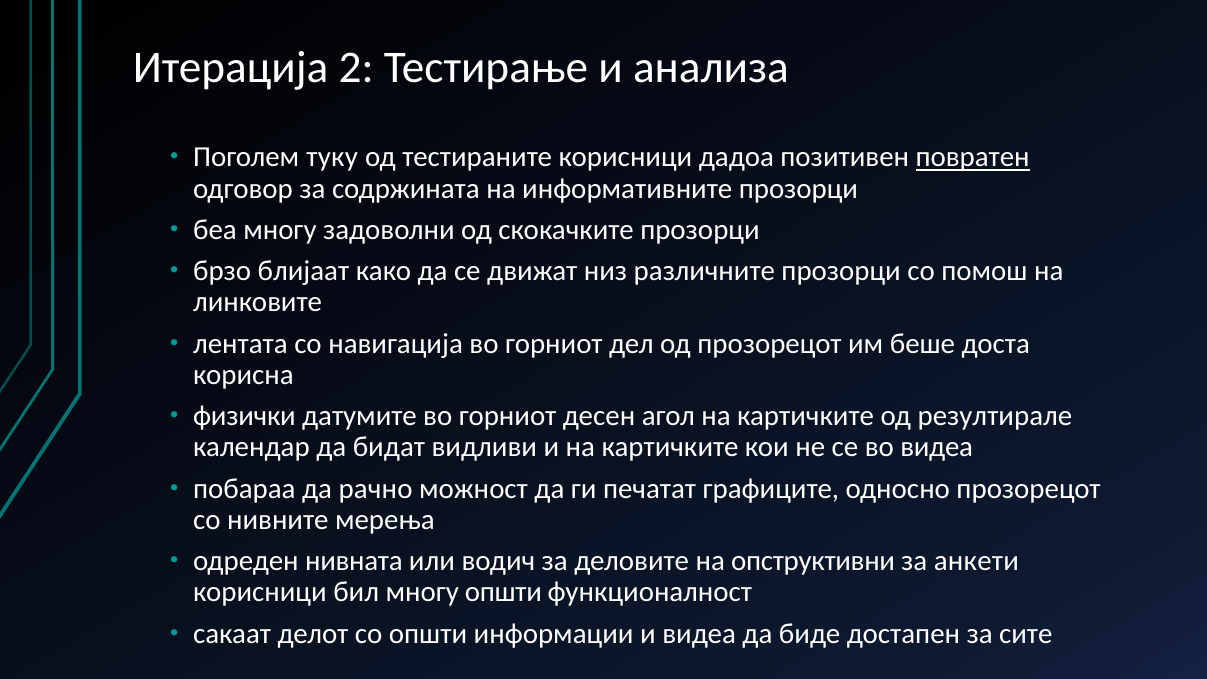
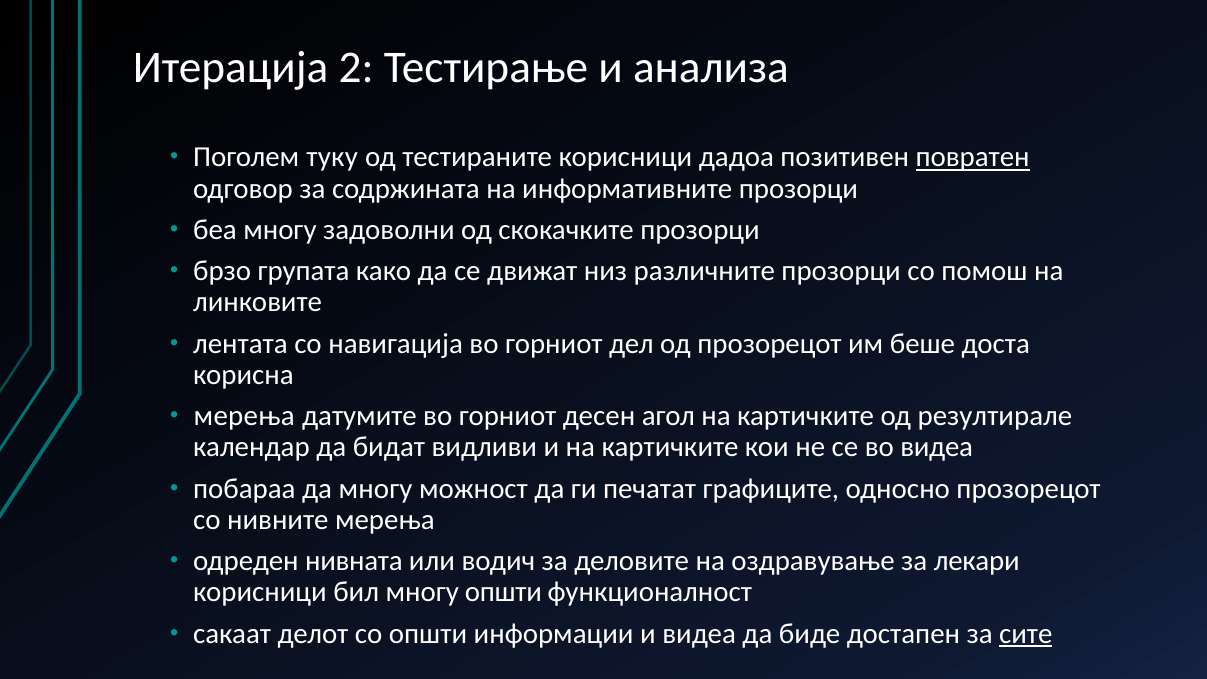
блијаат: блијаат -> групата (304, 271)
физички: физички -> мерења (244, 416)
да рачно: рачно -> многу (376, 489)
опструктивни: опструктивни -> оздравување (813, 561)
анкети: анкети -> лекари (977, 561)
сите underline: none -> present (1026, 634)
